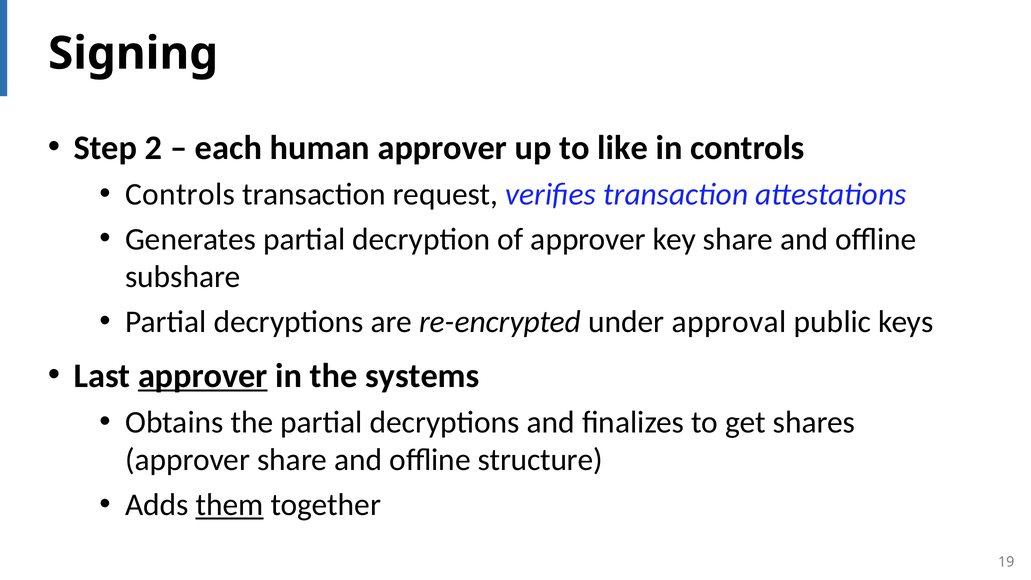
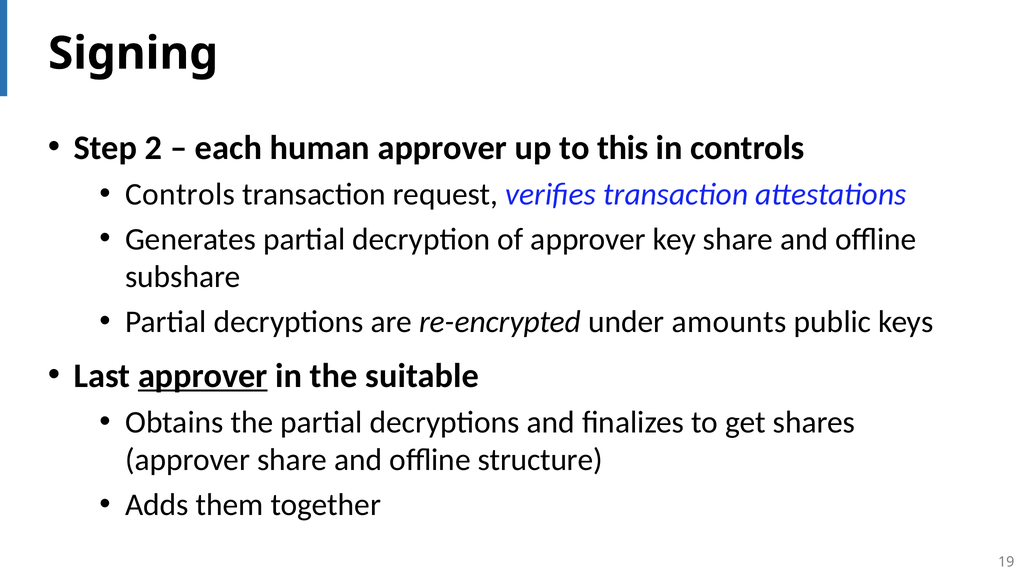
like: like -> this (623, 148)
approval: approval -> amounts (729, 322)
systems: systems -> suitable (422, 376)
them underline: present -> none (230, 505)
